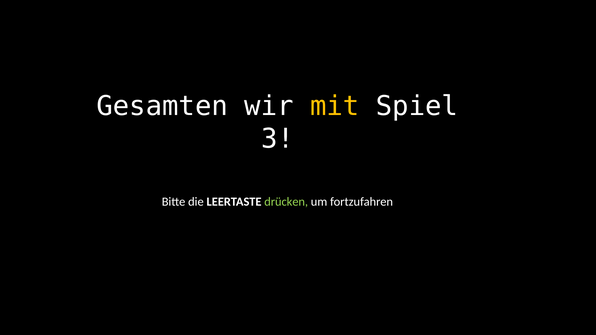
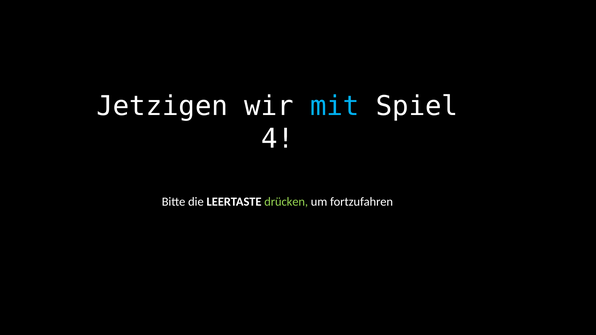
Gesamten: Gesamten -> Jetzigen (162, 106)
mit colour: yellow -> light blue (335, 106)
3: 3 -> 4 (277, 139)
